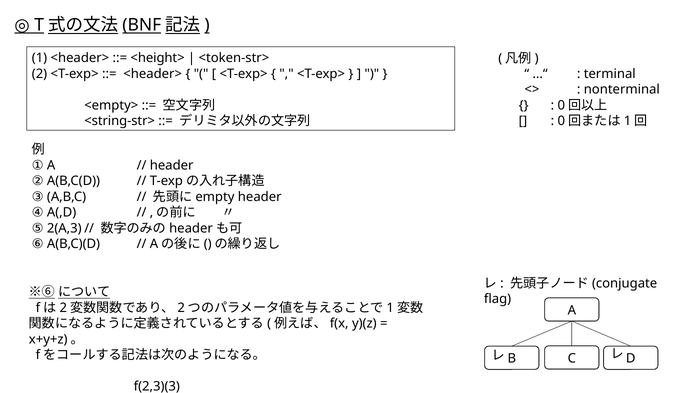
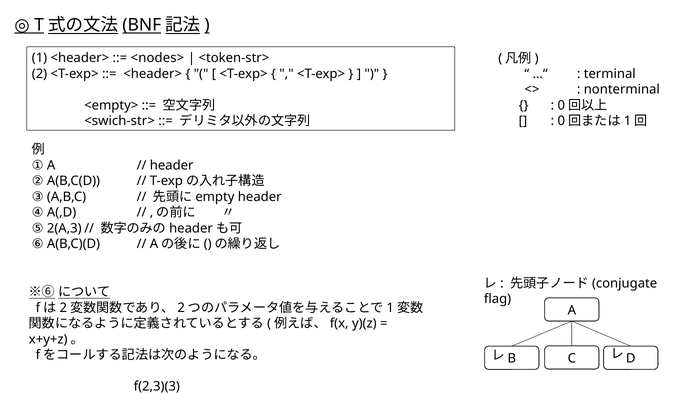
<height>: <height> -> <nodes> (157, 58)
<string-str>: <string-str> -> <swich-str> (120, 121)
